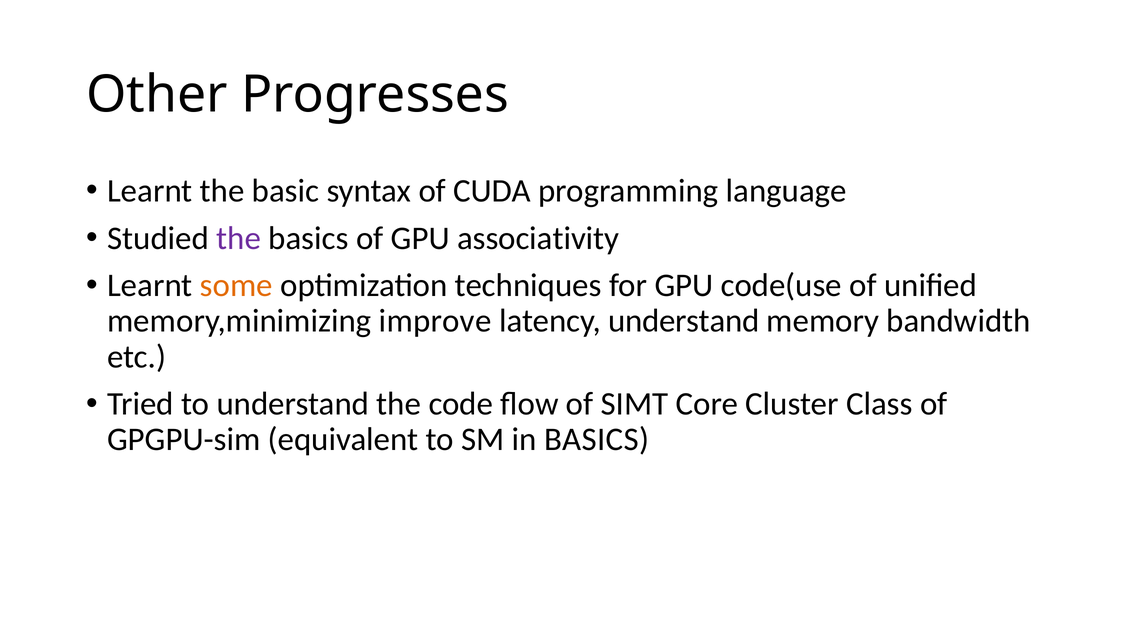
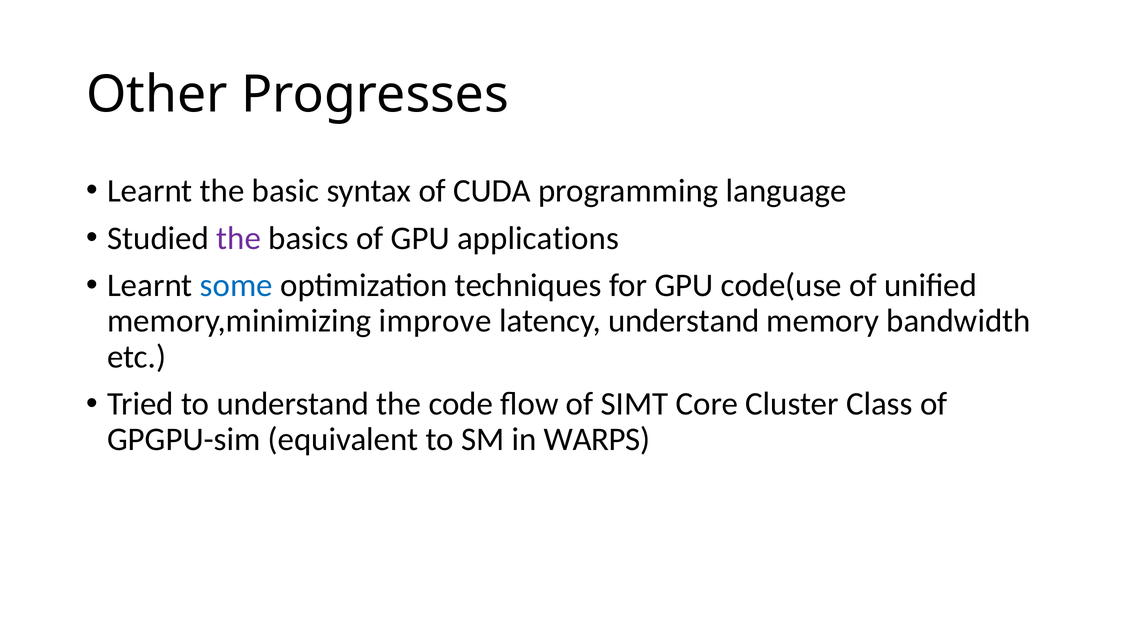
associativity: associativity -> applications (538, 238)
some colour: orange -> blue (236, 286)
in BASICS: BASICS -> WARPS (597, 440)
